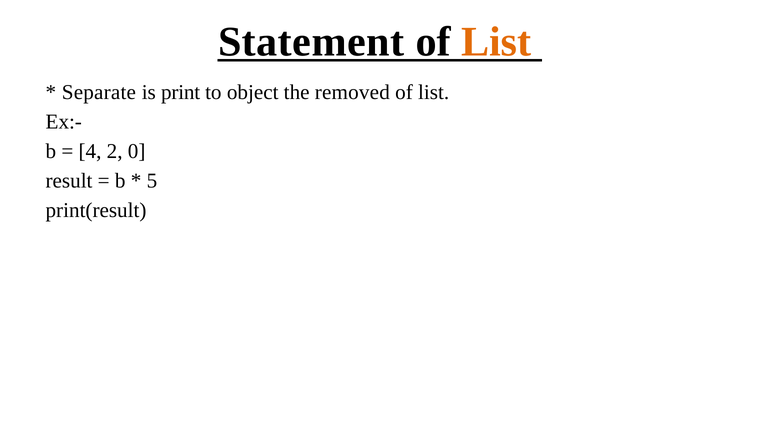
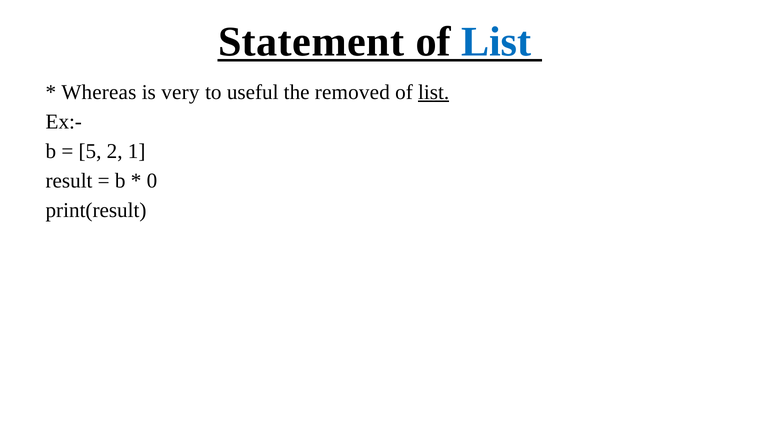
List colour: orange -> blue (496, 42)
Separate: Separate -> Whereas (99, 92)
print: print -> very (180, 92)
object: object -> useful (253, 92)
list underline: none -> present (434, 92)
4: 4 -> 5 (90, 152)
0: 0 -> 1 (137, 152)
5: 5 -> 0 (152, 181)
